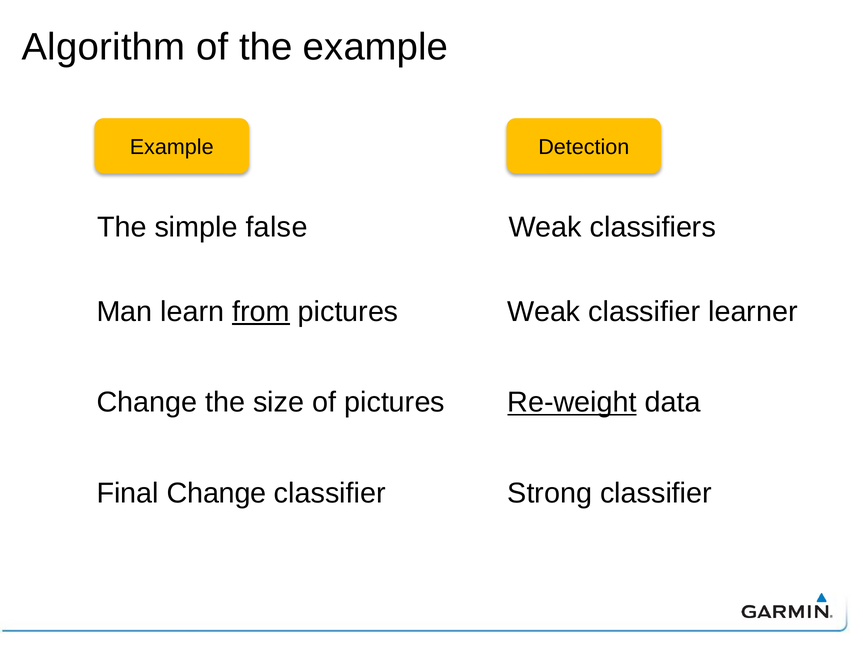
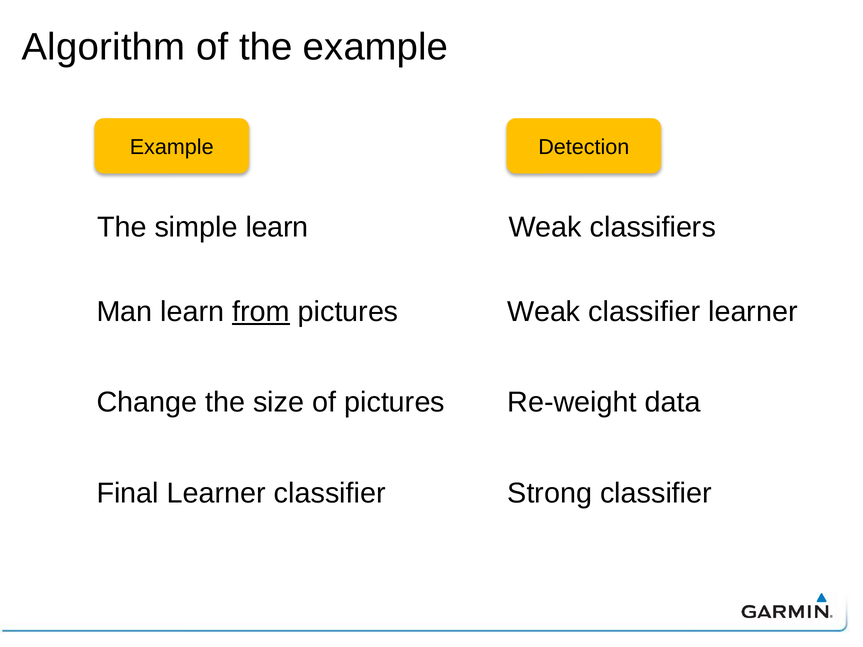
simple false: false -> learn (277, 227)
Re-weight underline: present -> none (572, 403)
Final Change: Change -> Learner (216, 493)
